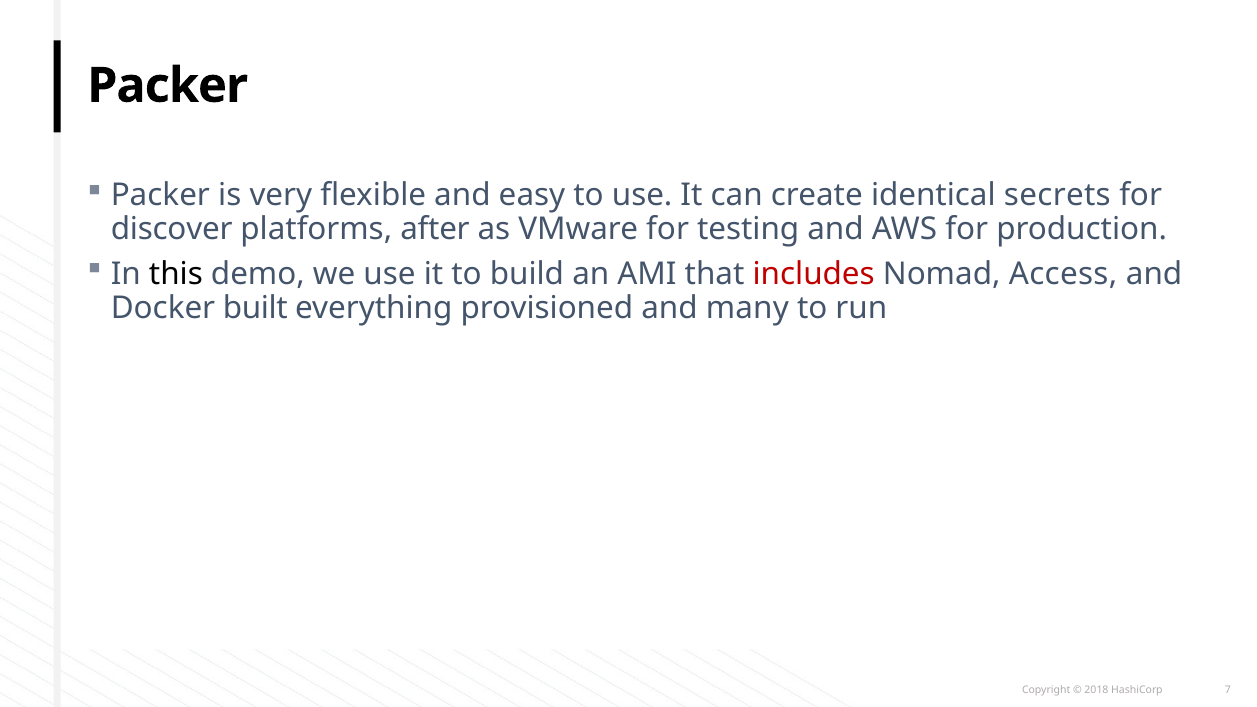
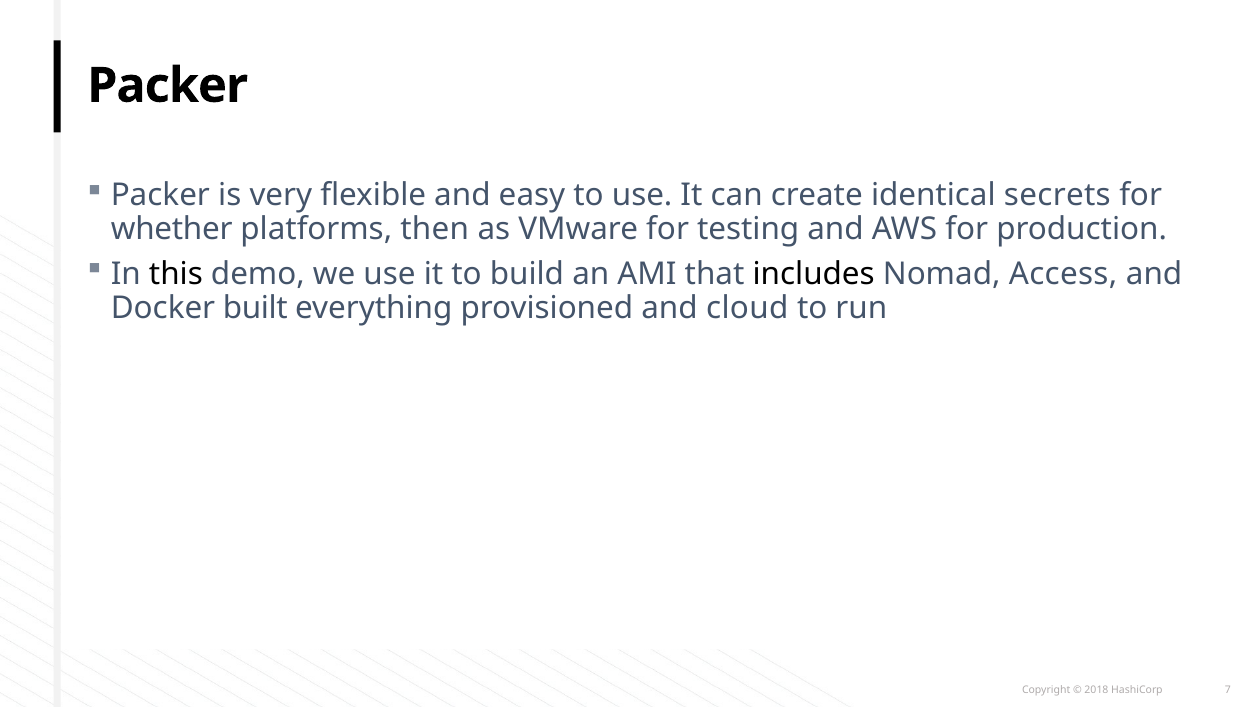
discover: discover -> whether (172, 230)
after: after -> then (435, 230)
includes colour: red -> black (814, 274)
many: many -> cloud (747, 308)
